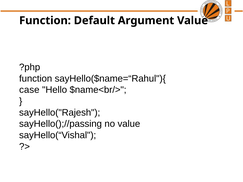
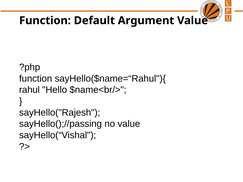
case: case -> rahul (29, 90)
